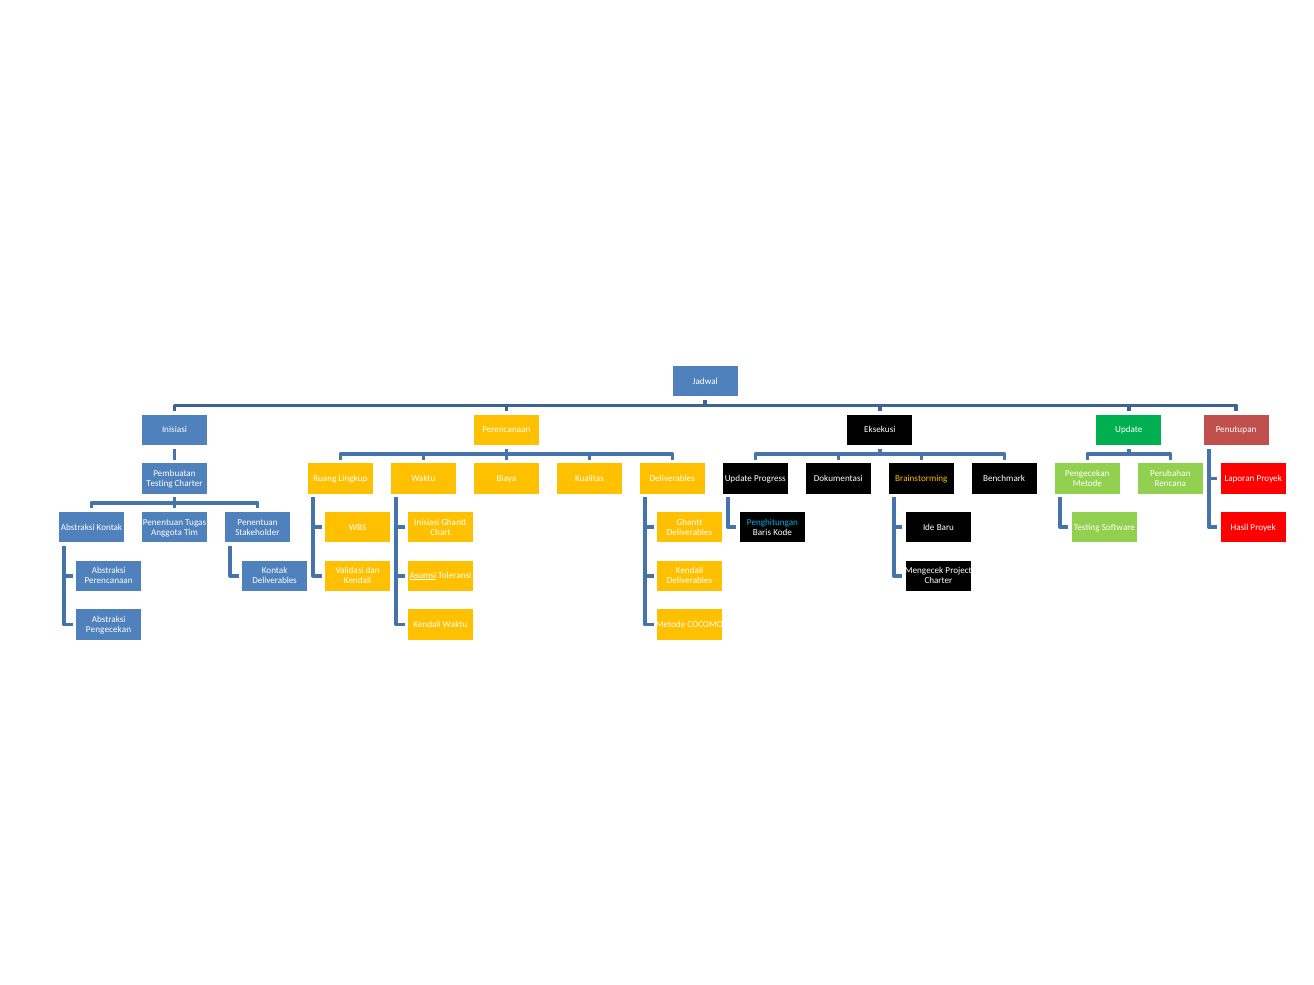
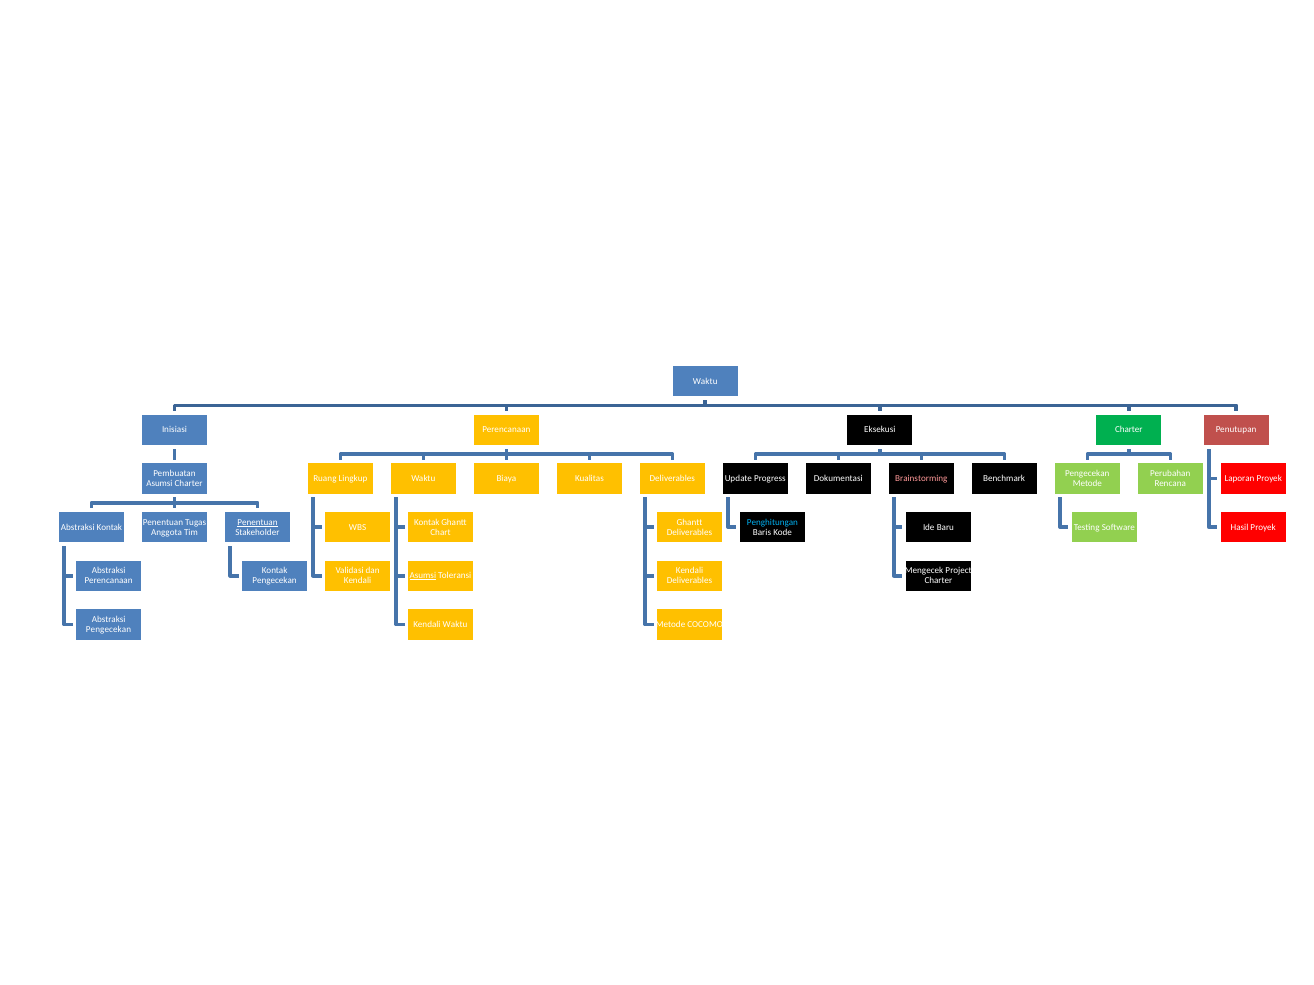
Jadwal: Jadwal -> Waktu (705, 381)
Update: Update -> Charter (1129, 430)
Brainstorming colour: yellow -> pink (921, 479)
Testing: Testing -> Asumsi (159, 484)
Penentuan underline: none -> present (257, 522)
Inisiasi: Inisiasi -> Kontak (427, 522)
Deliverables: Deliverables -> Pengecekan (275, 581)
